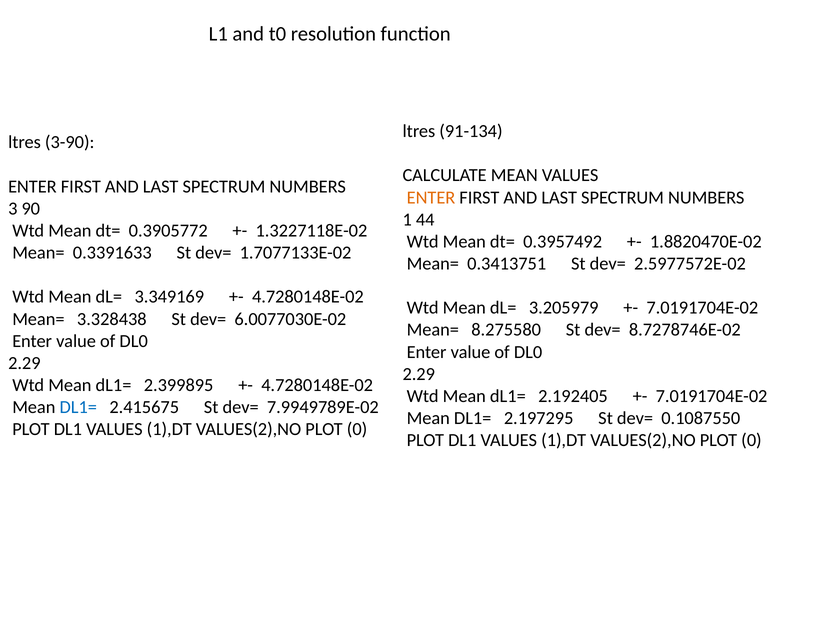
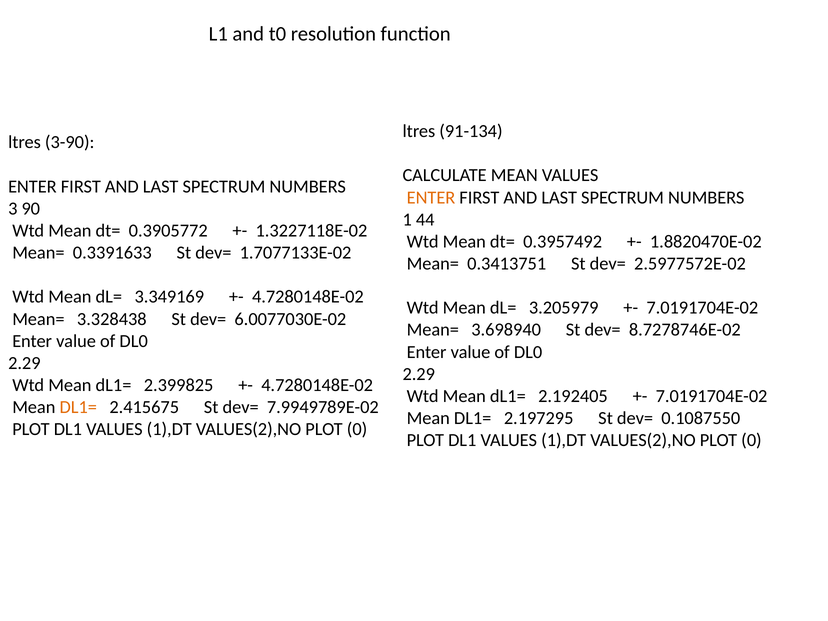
8.275580: 8.275580 -> 3.698940 (506, 330)
2.399895: 2.399895 -> 2.399825 (179, 385)
DL1= colour: blue -> orange (78, 407)
